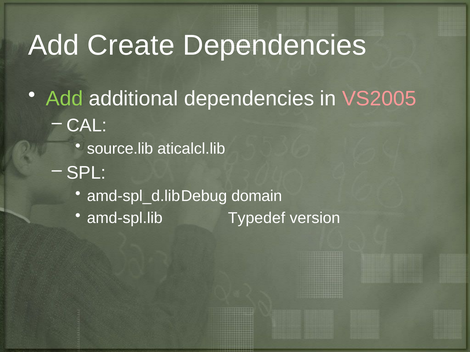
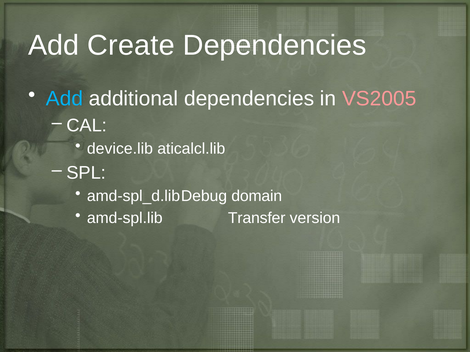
Add colour: light green -> light blue (64, 99)
source.lib: source.lib -> device.lib (120, 149)
Typedef: Typedef -> Transfer (257, 218)
